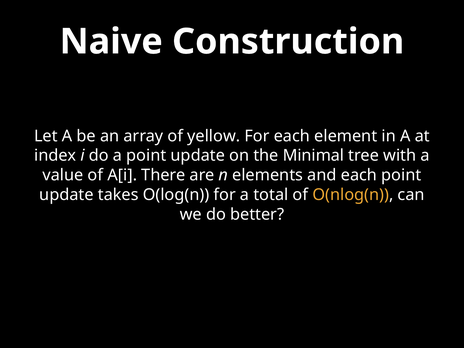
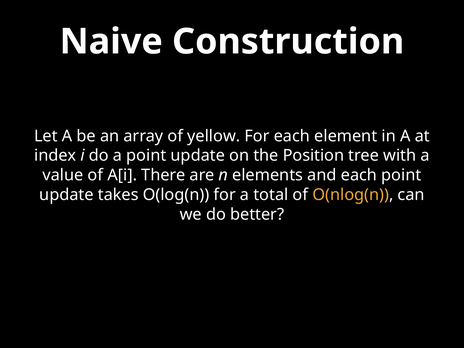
Minimal: Minimal -> Position (313, 156)
